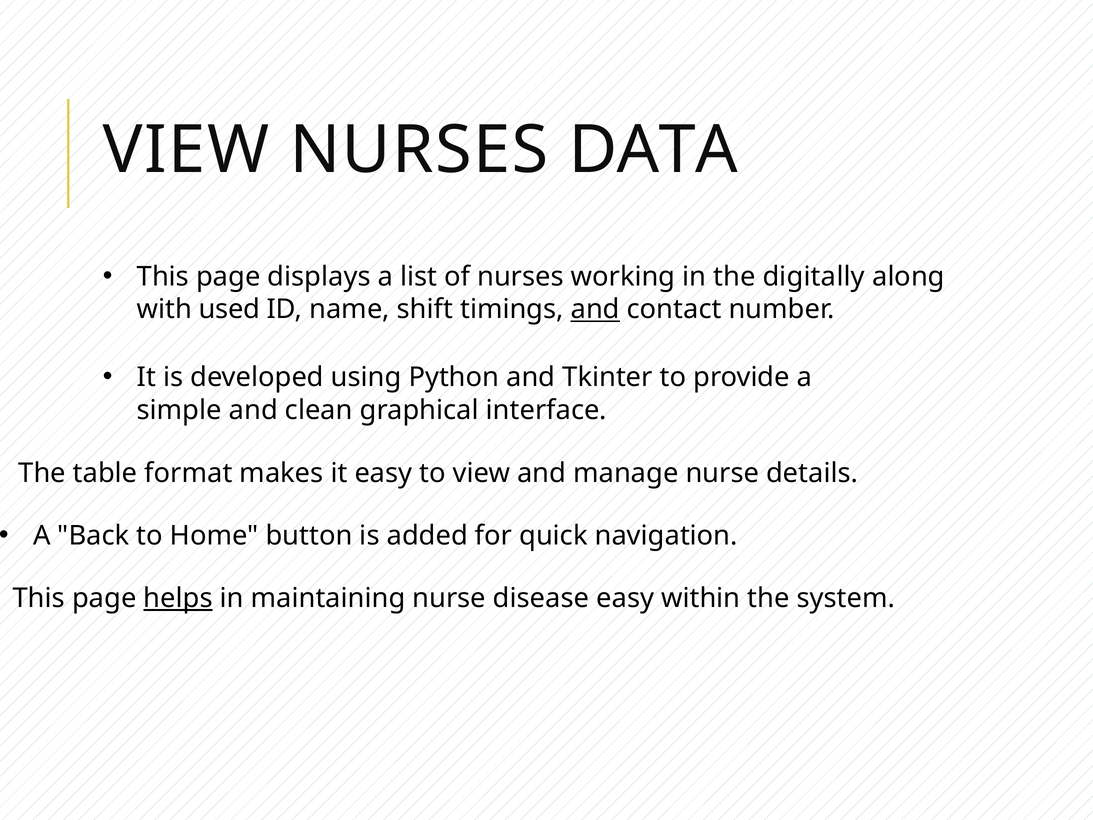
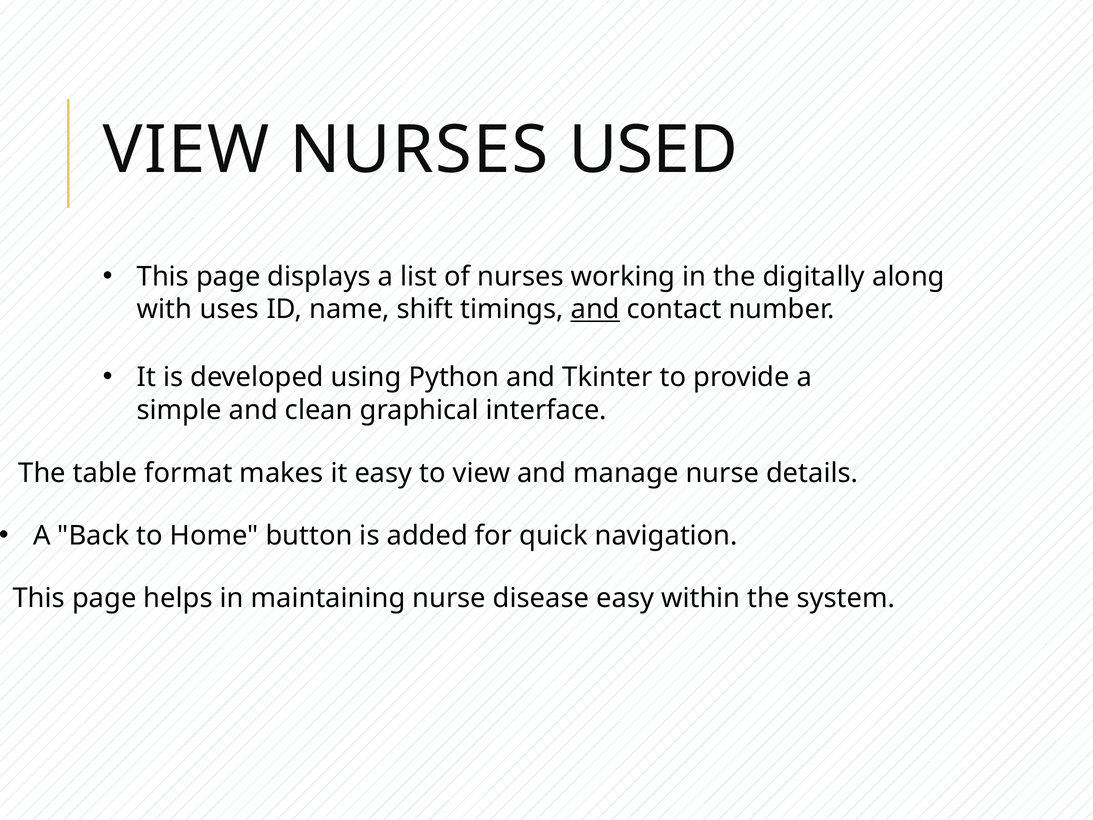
DATA: DATA -> USED (654, 150)
used: used -> uses (229, 309)
helps underline: present -> none (178, 598)
